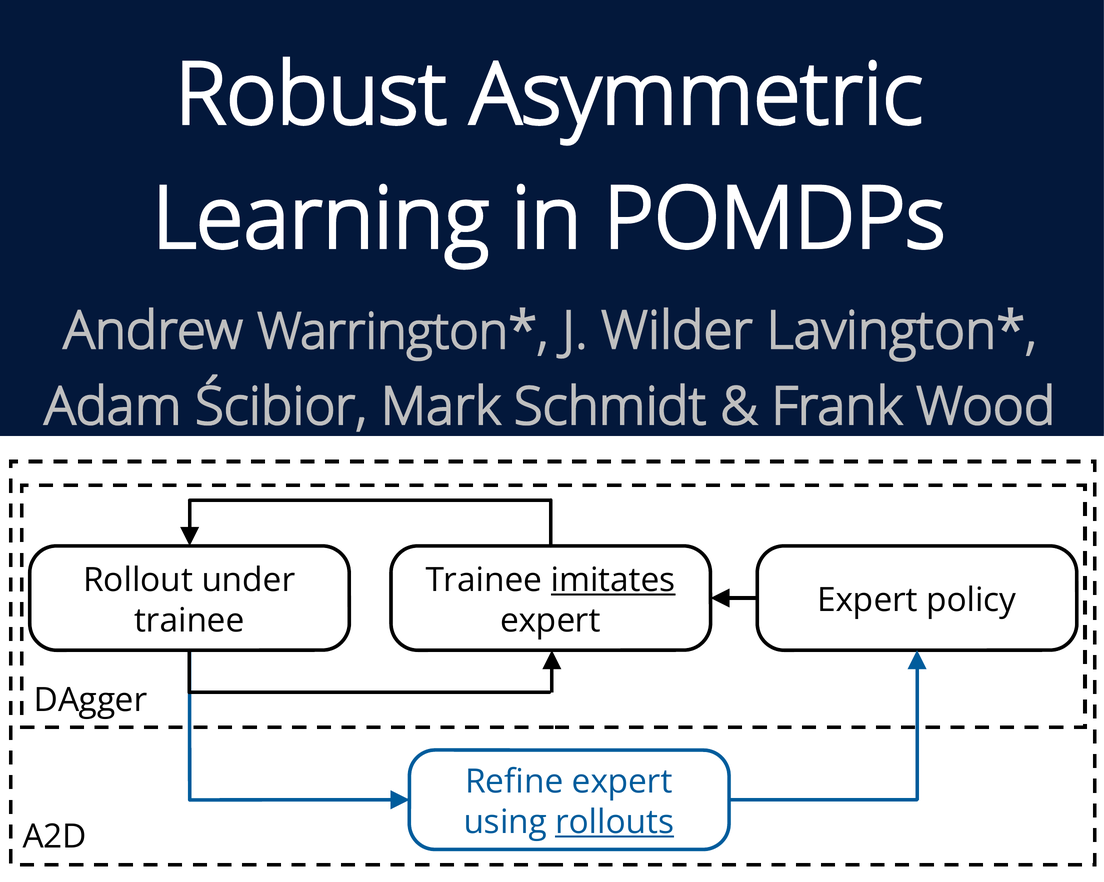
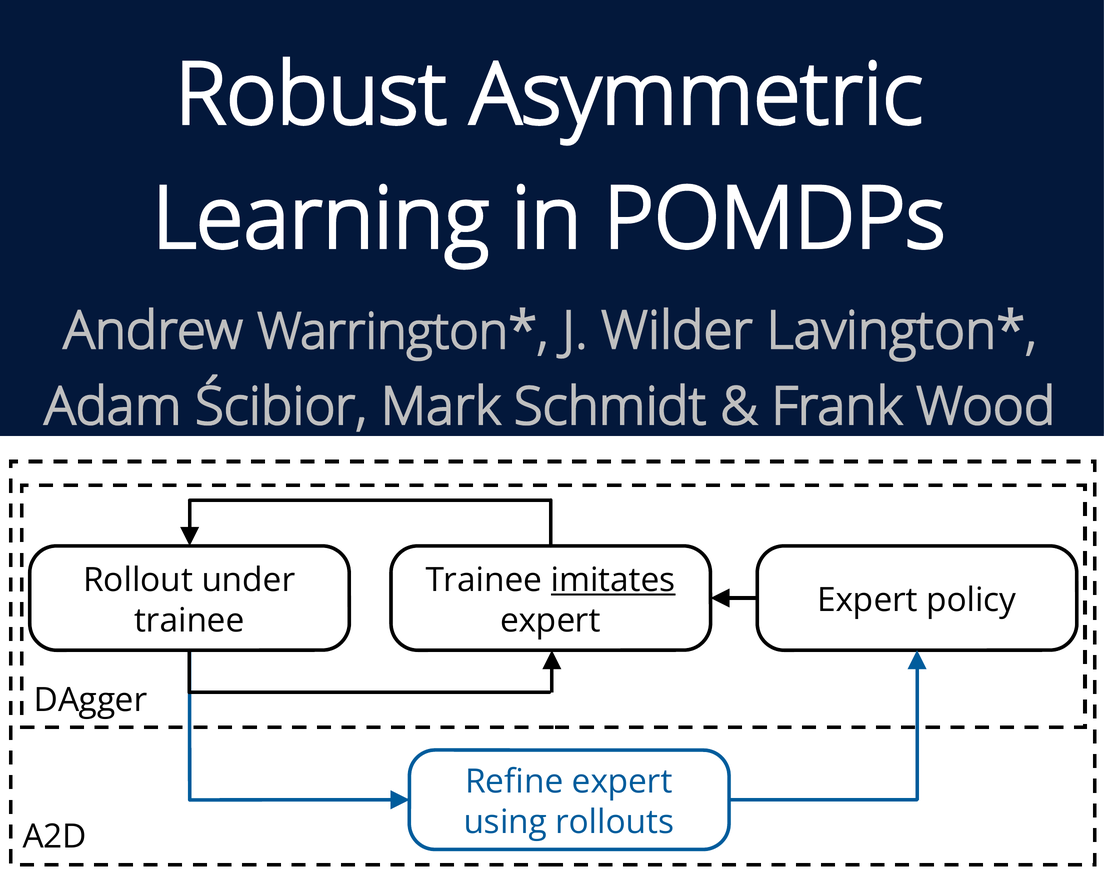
rollouts underline: present -> none (615, 823)
